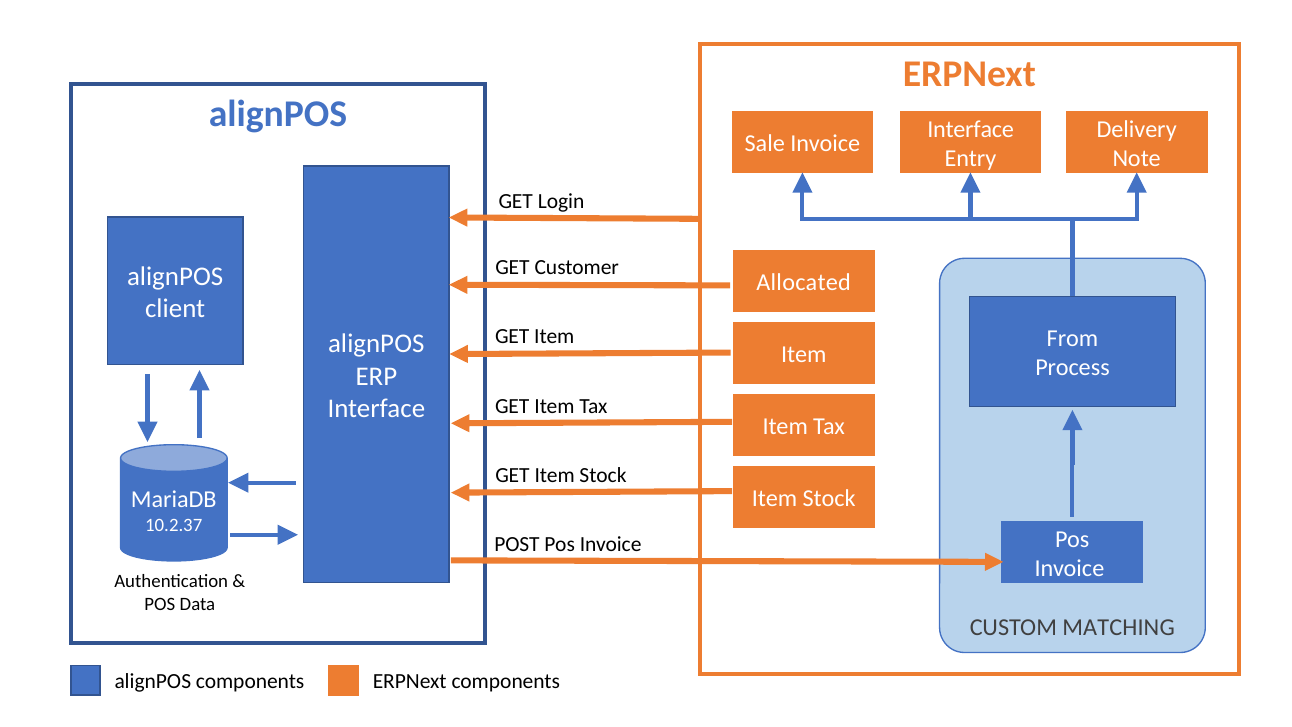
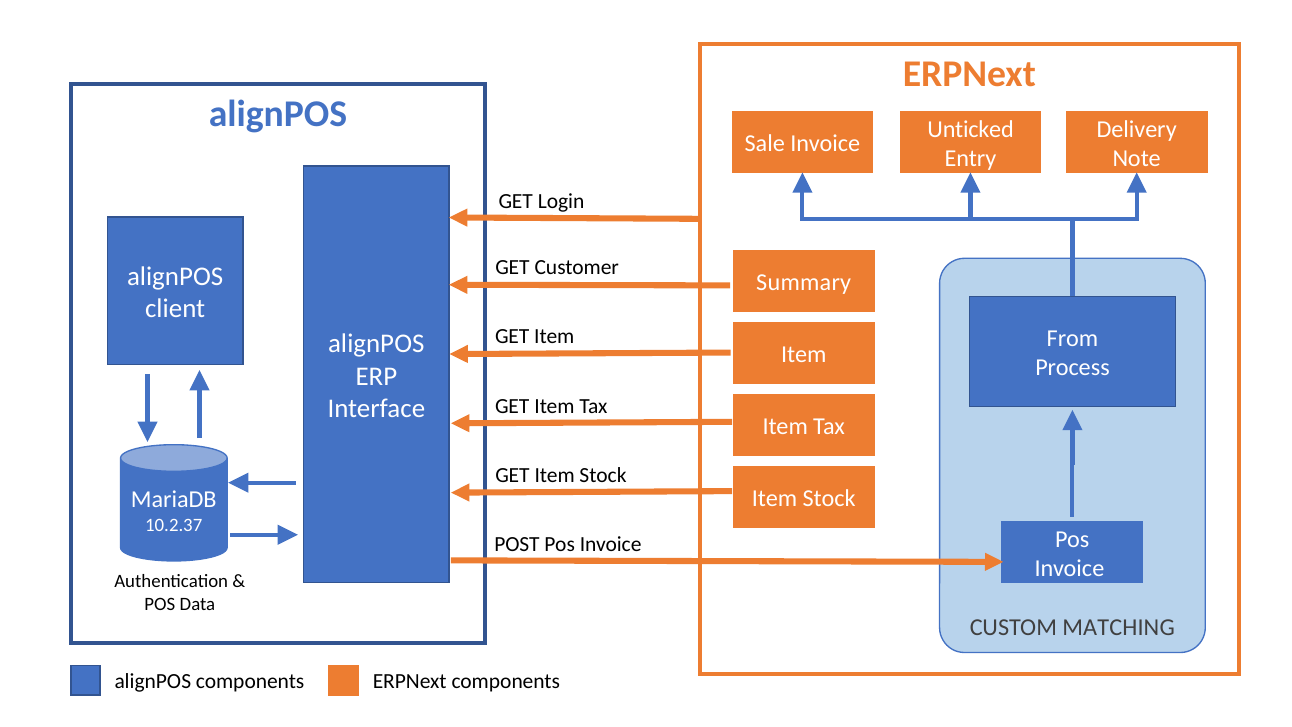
Interface: Interface -> Unticked (971, 129)
Allocated: Allocated -> Summary (804, 282)
